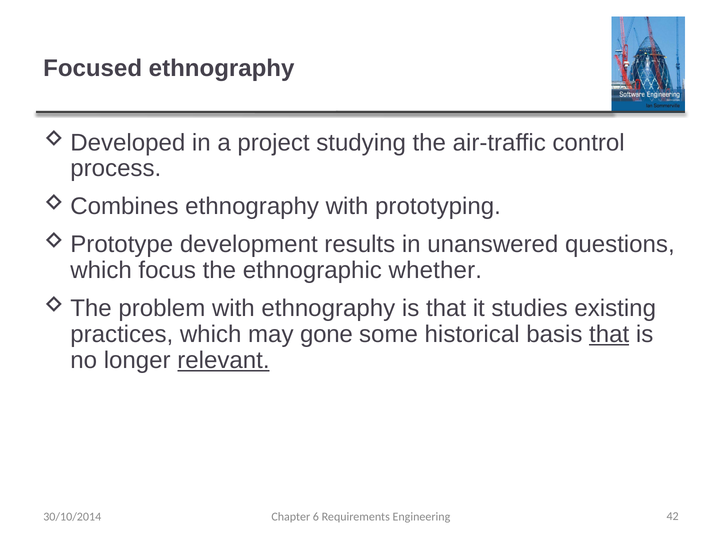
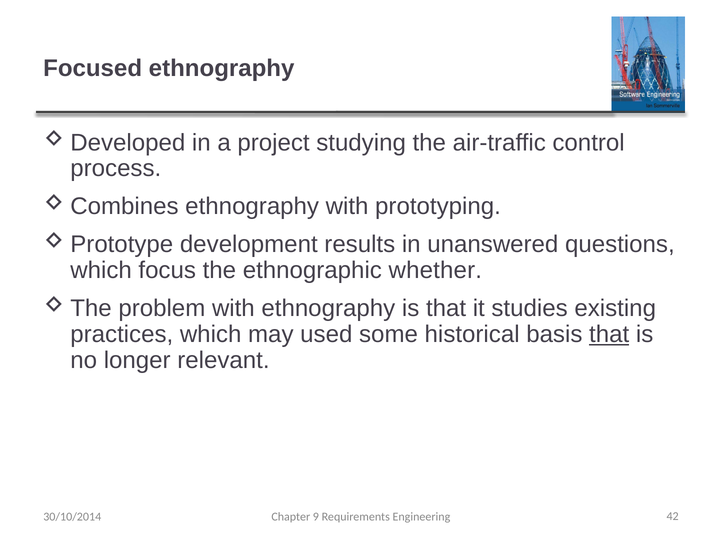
gone: gone -> used (326, 335)
relevant underline: present -> none (223, 361)
6: 6 -> 9 (316, 517)
